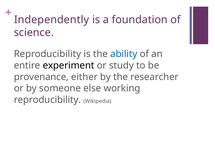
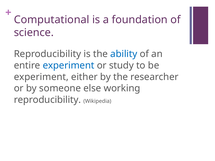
Independently: Independently -> Computational (52, 20)
experiment colour: black -> blue (69, 66)
provenance: provenance -> experiment (41, 77)
